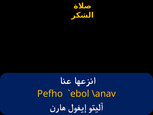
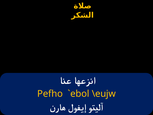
\anav: \anav -> \eujw (104, 94)
